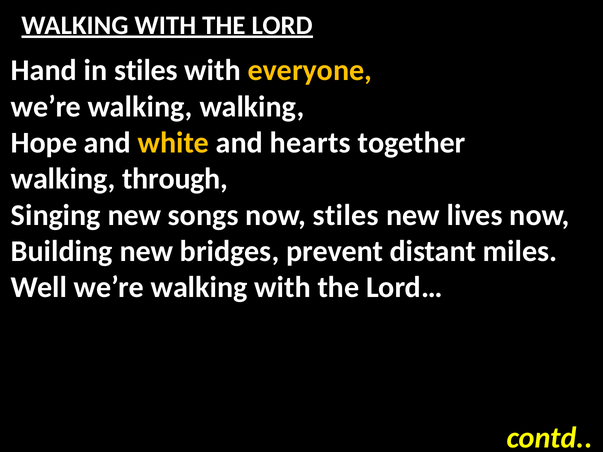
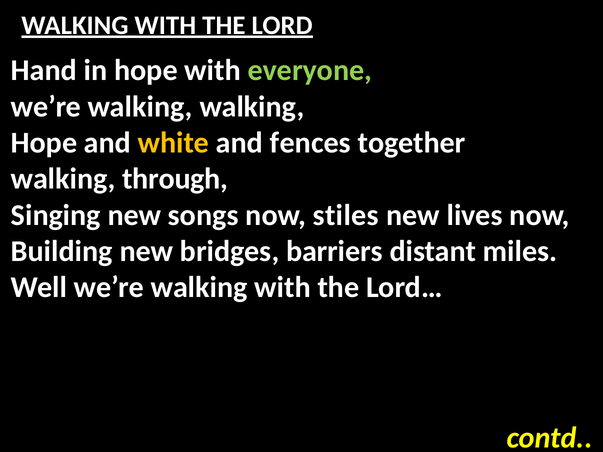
in stiles: stiles -> hope (146, 71)
everyone colour: yellow -> light green (310, 71)
hearts: hearts -> fences (310, 143)
prevent: prevent -> barriers (334, 251)
